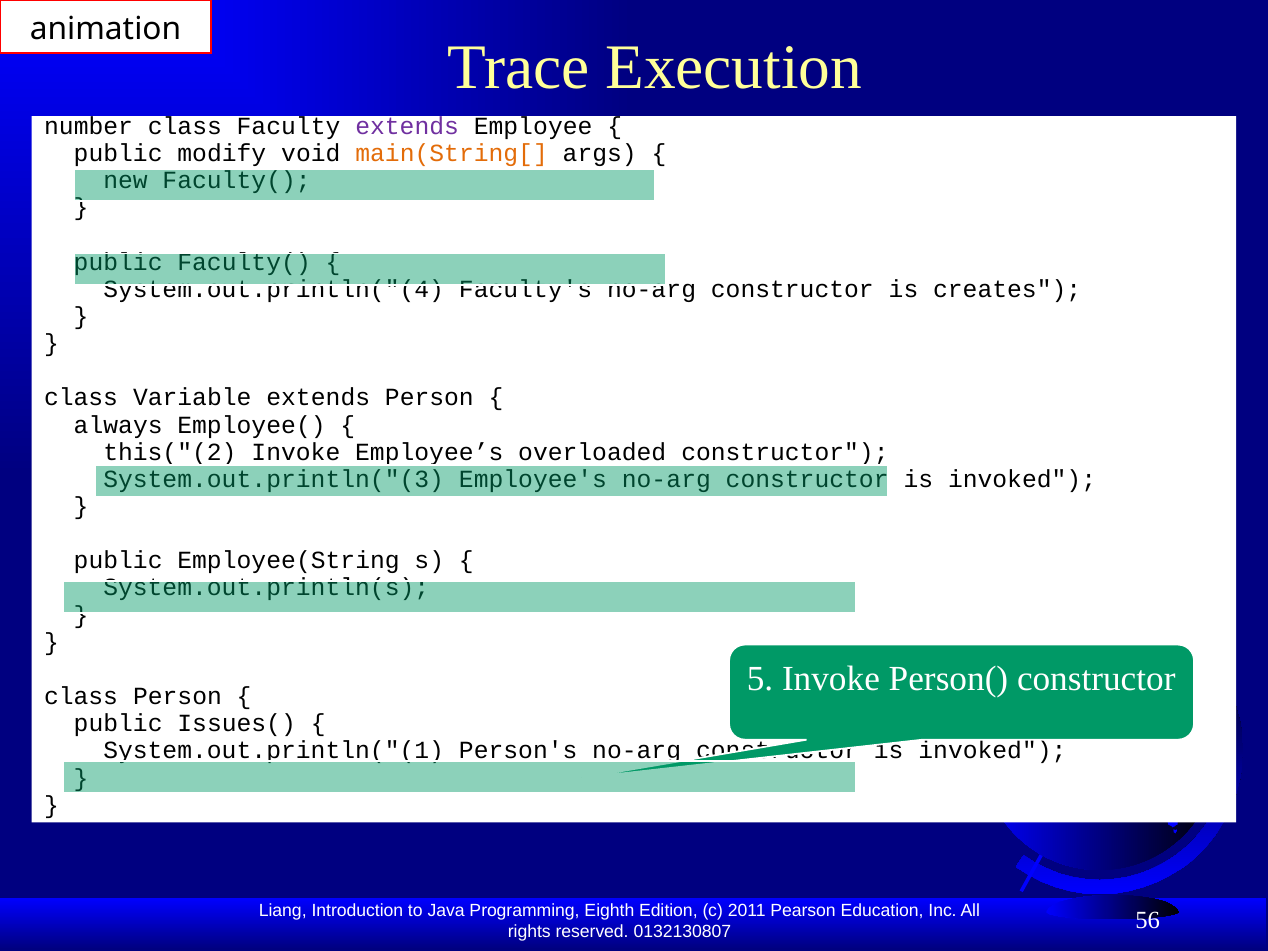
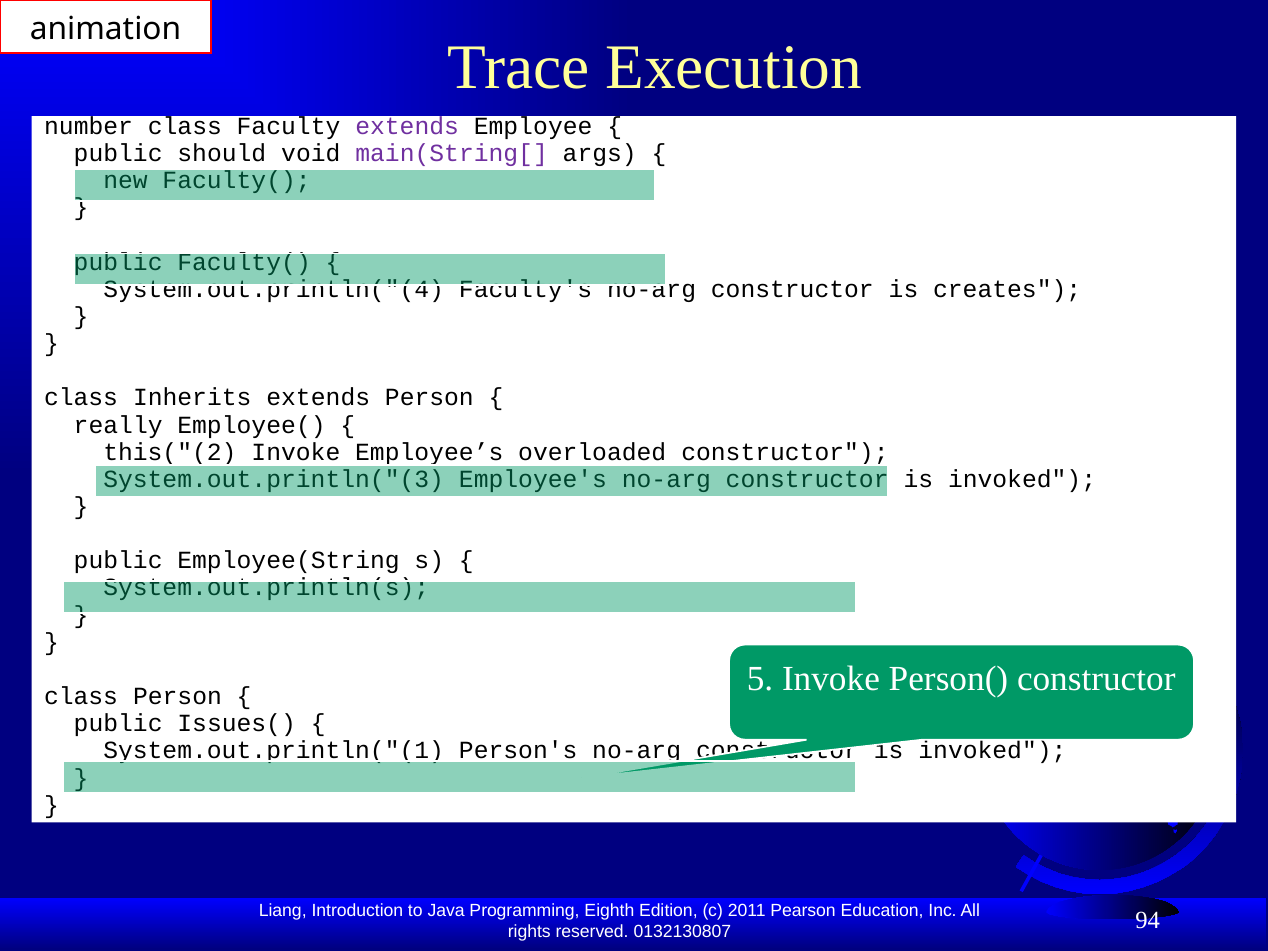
modify: modify -> should (222, 153)
main(String[ colour: orange -> purple (452, 153)
Variable: Variable -> Inherits (192, 398)
always: always -> really (118, 425)
56: 56 -> 94 (1148, 921)
